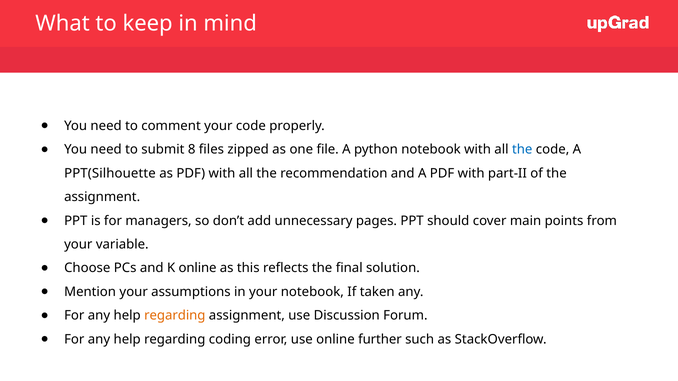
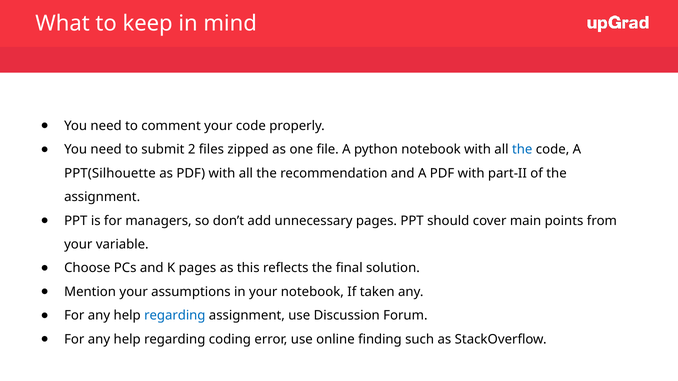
8: 8 -> 2 (192, 150)
K online: online -> pages (197, 268)
regarding colour: orange -> blue (175, 316)
further: further -> finding (380, 340)
